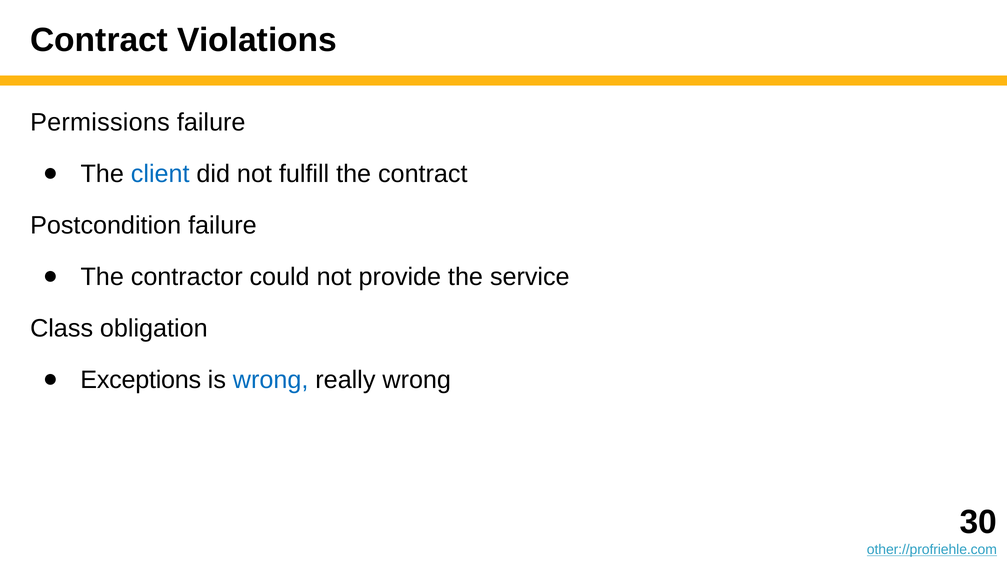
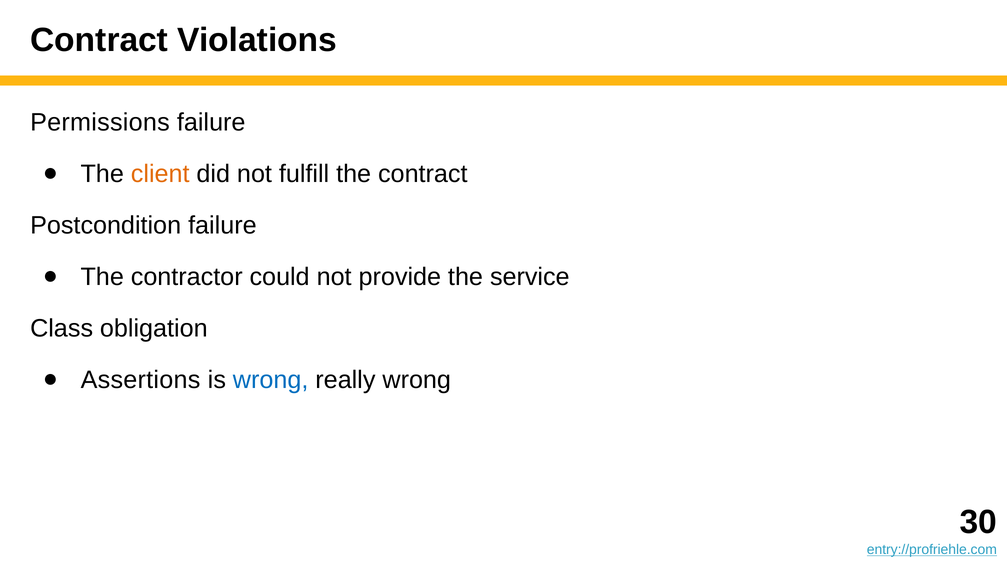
client colour: blue -> orange (160, 174)
Exceptions: Exceptions -> Assertions (141, 380)
other://profriehle.com: other://profriehle.com -> entry://profriehle.com (932, 549)
